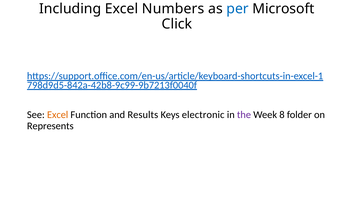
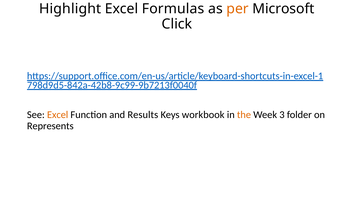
Including: Including -> Highlight (70, 9)
Numbers: Numbers -> Formulas (173, 9)
per colour: blue -> orange (238, 9)
electronic: electronic -> workbook (203, 115)
the colour: purple -> orange (244, 115)
8: 8 -> 3 (282, 115)
